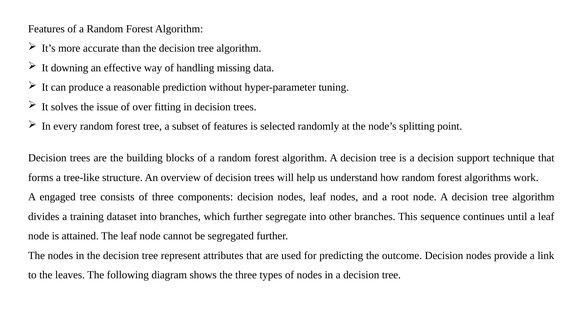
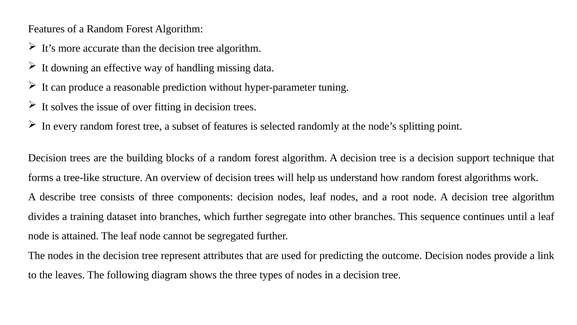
engaged: engaged -> describe (58, 197)
